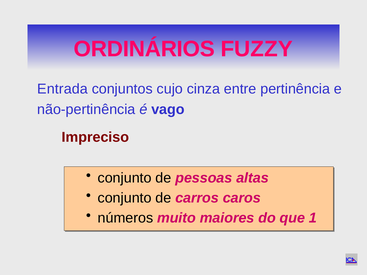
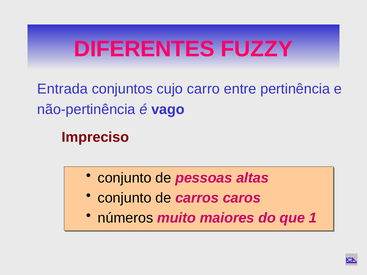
ORDINÁRIOS: ORDINÁRIOS -> DIFERENTES (144, 49)
cinza: cinza -> carro (203, 89)
